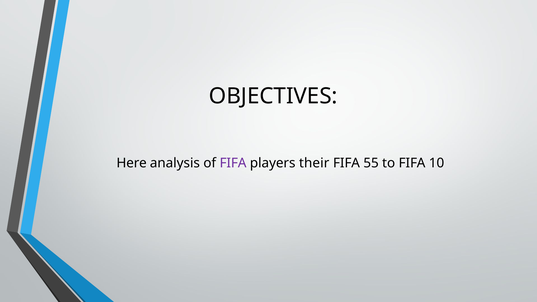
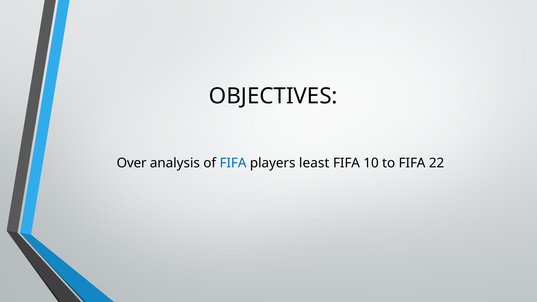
Here: Here -> Over (132, 163)
FIFA colour: purple -> blue (233, 163)
their: their -> least (314, 163)
55: 55 -> 10 (371, 163)
10: 10 -> 22 (437, 163)
